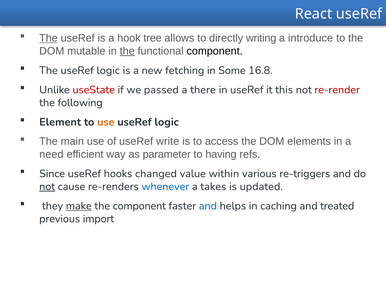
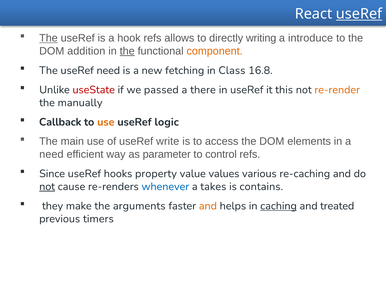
useRef underline: none -> present (359, 14)
hook tree: tree -> refs (153, 38)
mutable: mutable -> addition (86, 51)
component colour: black -> orange (215, 51)
The useRef logic: logic -> need (108, 70)
Some: Some -> Class (232, 70)
re-render colour: red -> orange (337, 90)
following: following -> manually (80, 102)
Element: Element -> Callback (60, 122)
having: having -> control (221, 154)
changed: changed -> property (156, 173)
within: within -> values (224, 173)
re-triggers: re-triggers -> re-caching (305, 173)
updated: updated -> contains (261, 186)
make underline: present -> none (79, 206)
the component: component -> arguments (139, 206)
and colour: blue -> orange (208, 206)
caching underline: none -> present (279, 206)
import: import -> timers (98, 218)
